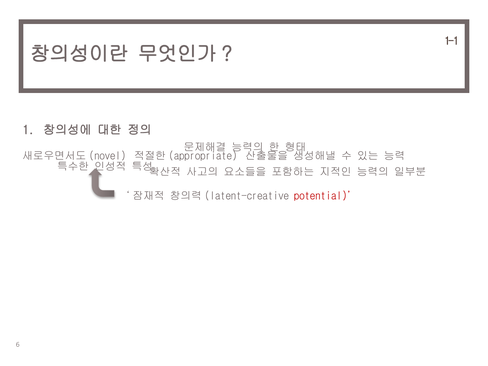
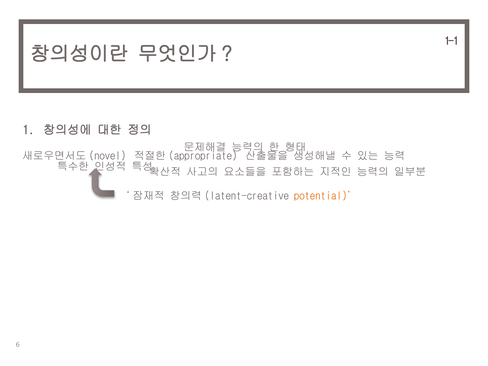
potential colour: red -> orange (326, 196)
